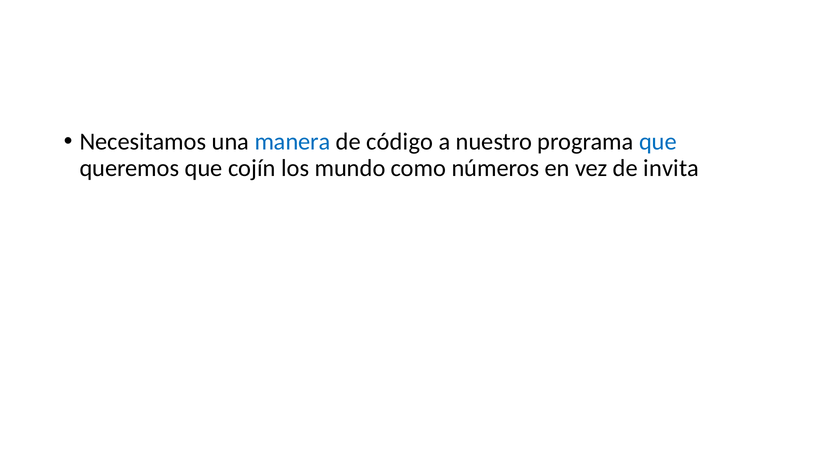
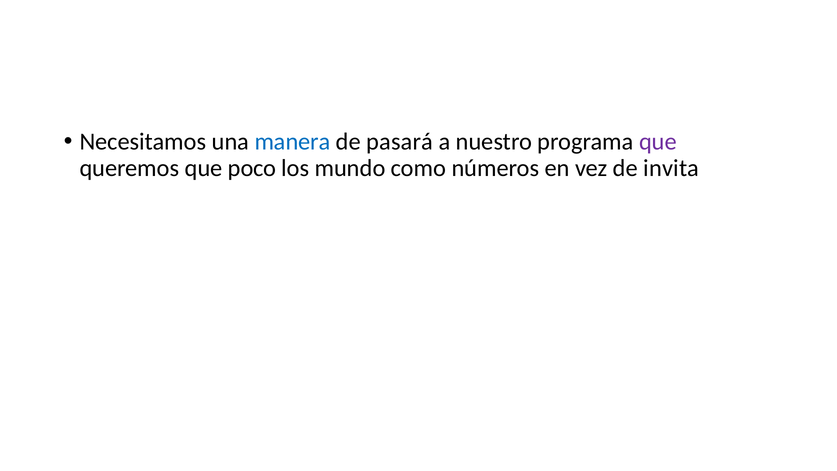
código: código -> pasará (400, 142)
que colour: blue -> purple (658, 142)
cojín: cojín -> poco (252, 168)
